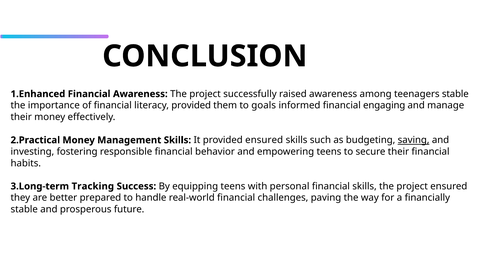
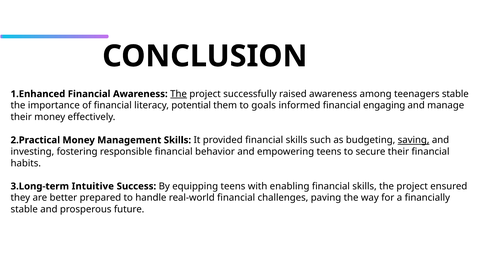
The underline: none -> present (179, 94)
literacy provided: provided -> potential (191, 105)
provided ensured: ensured -> financial (264, 140)
Tracking: Tracking -> Intuitive (93, 186)
personal: personal -> enabling (290, 186)
